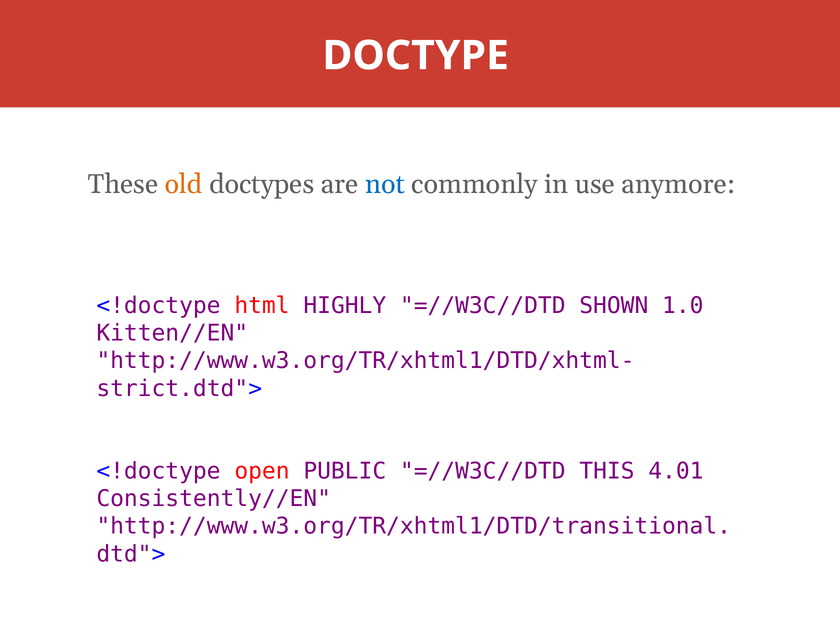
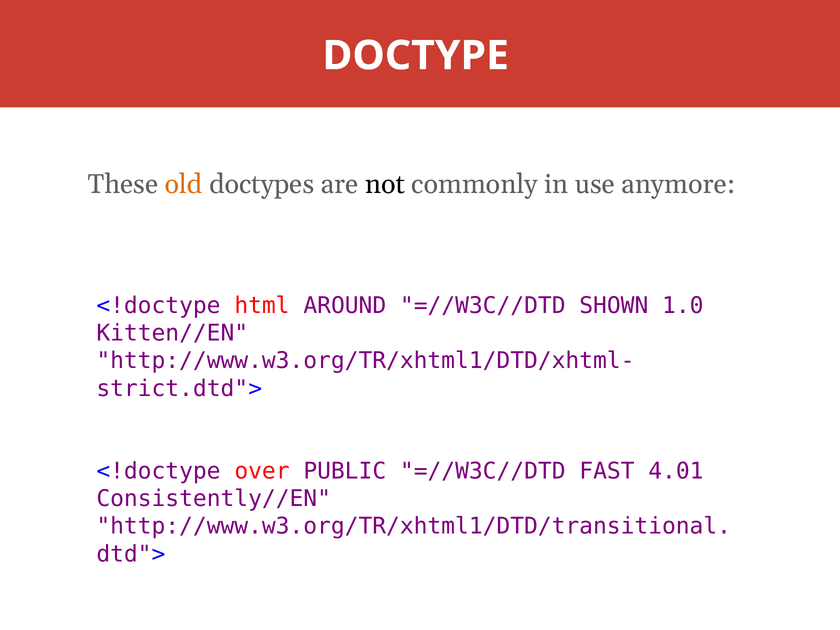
not colour: blue -> black (385, 184)
HIGHLY: HIGHLY -> AROUND (345, 306)
open: open -> over (262, 471)
THIS: THIS -> FAST (607, 471)
